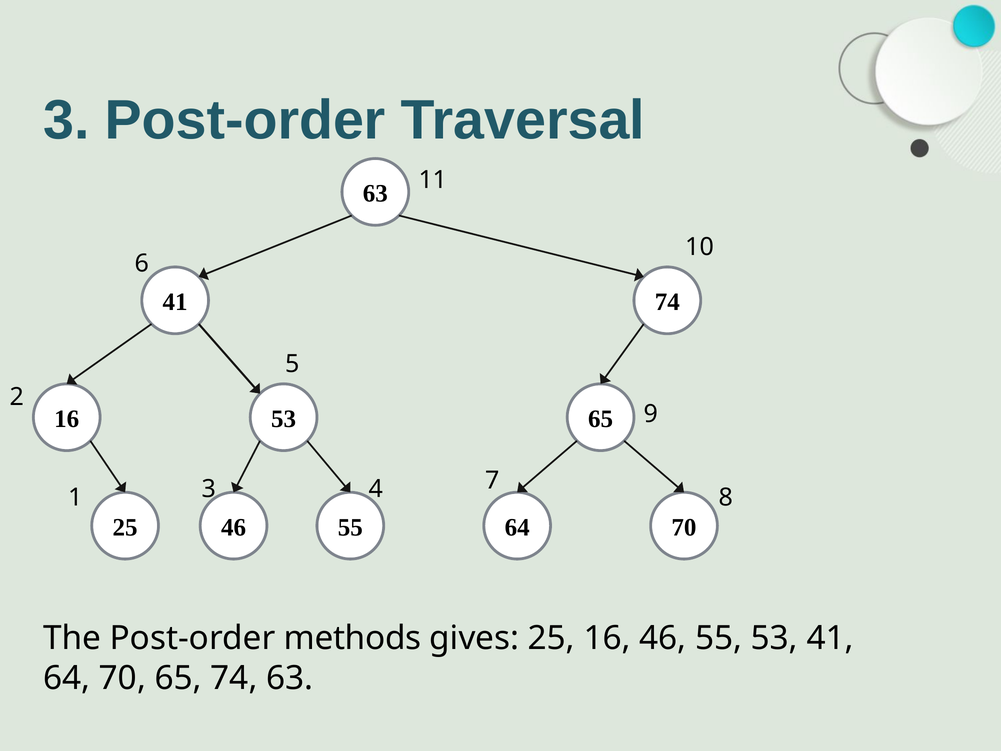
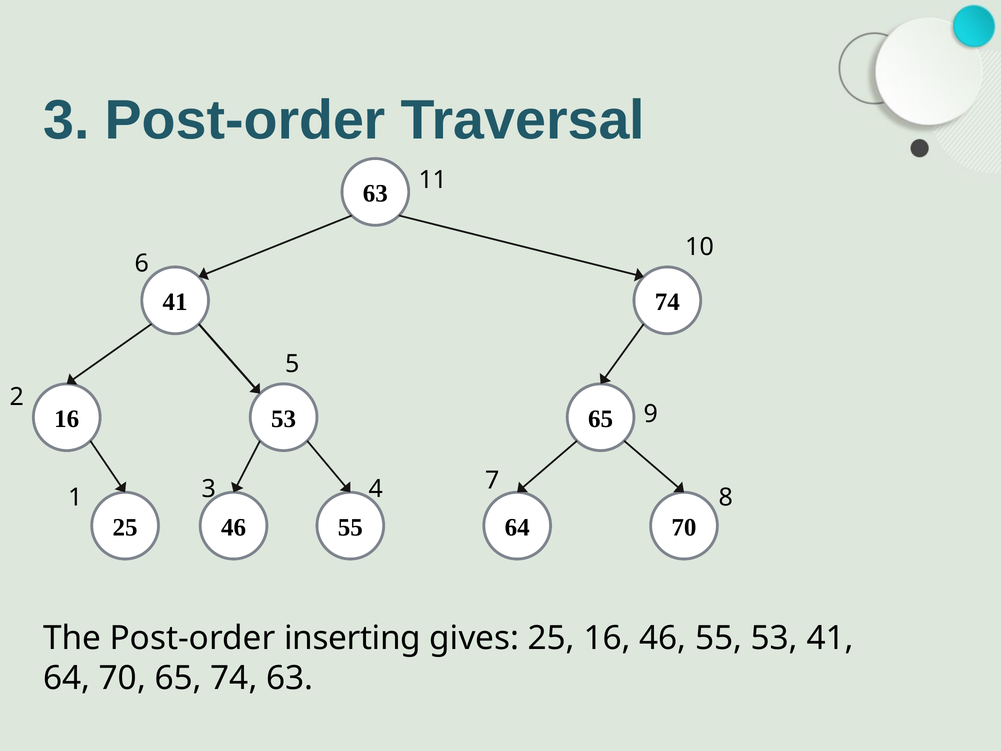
methods: methods -> inserting (353, 638)
